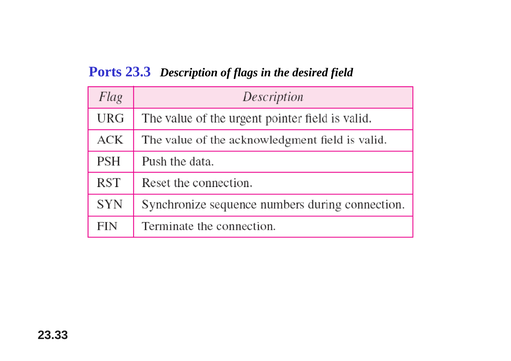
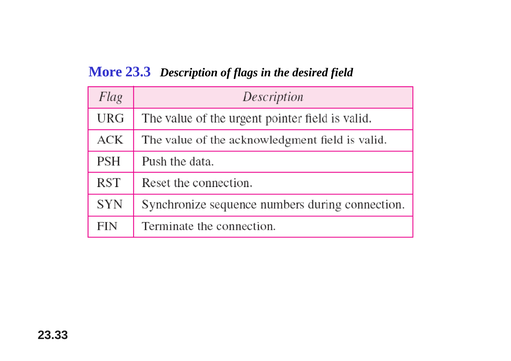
Ports: Ports -> More (105, 72)
